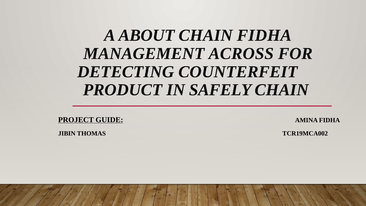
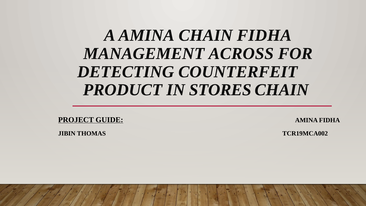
A ABOUT: ABOUT -> AMINA (146, 35)
SAFELY: SAFELY -> STORES (220, 90)
